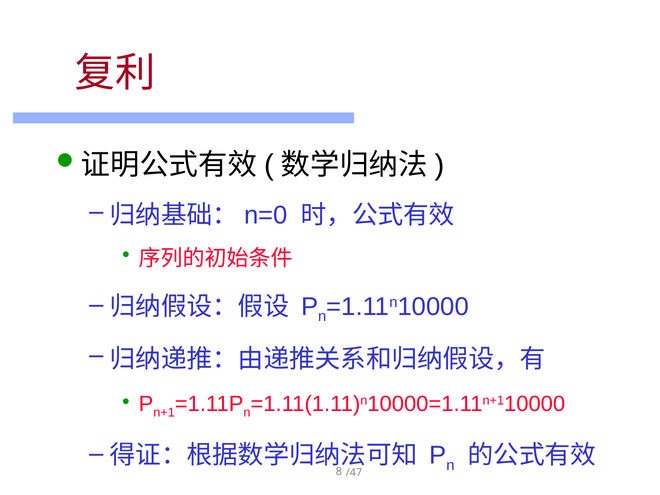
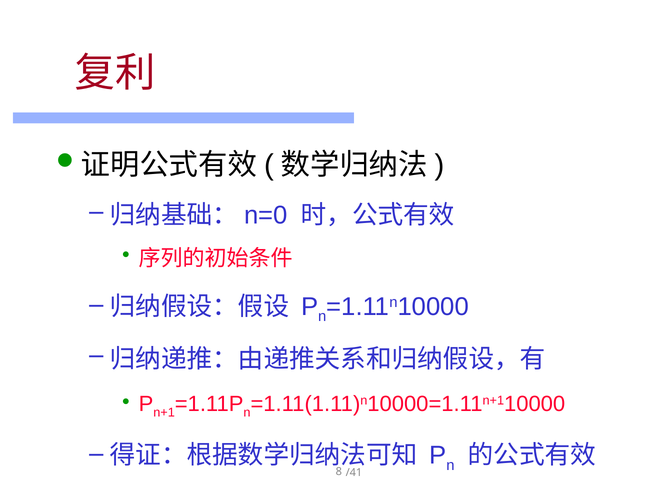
/47: /47 -> /41 (354, 473)
